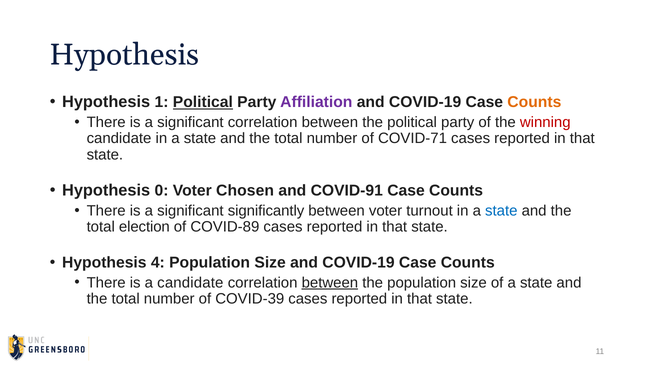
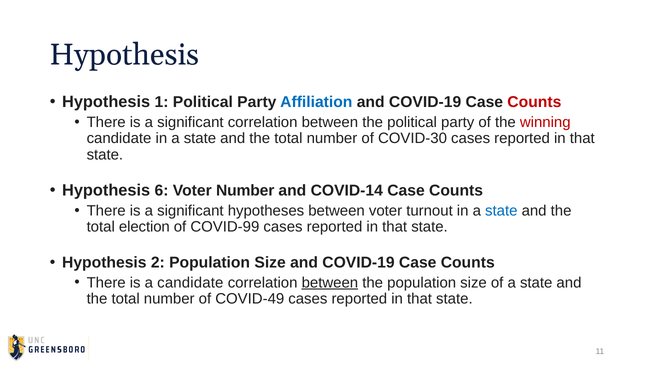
Political underline: present -> none (203, 102)
Affiliation colour: purple -> blue (316, 102)
Counts colour: orange -> red (534, 102)
COVID-71: COVID-71 -> COVID-30 (413, 138)
0: 0 -> 6 (162, 191)
Voter Chosen: Chosen -> Number (245, 191)
COVID-91: COVID-91 -> COVID-14 (347, 191)
significantly: significantly -> hypotheses (266, 211)
COVID-89: COVID-89 -> COVID-99 (225, 227)
4: 4 -> 2 (158, 263)
COVID-39: COVID-39 -> COVID-49 (250, 299)
